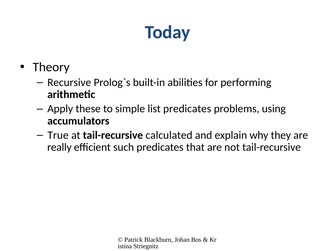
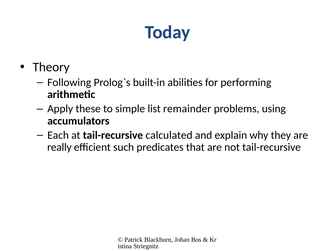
Recursive: Recursive -> Following (69, 83)
list predicates: predicates -> remainder (187, 109)
True: True -> Each (58, 135)
